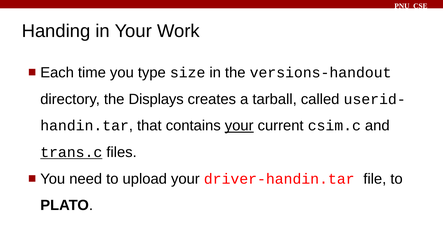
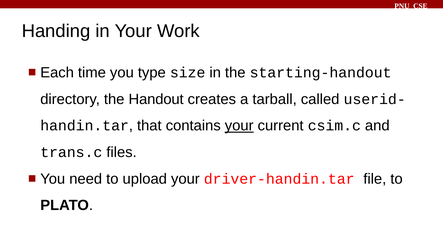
versions-handout: versions-handout -> starting-handout (321, 73)
Displays: Displays -> Handout (156, 99)
trans.c underline: present -> none (71, 152)
